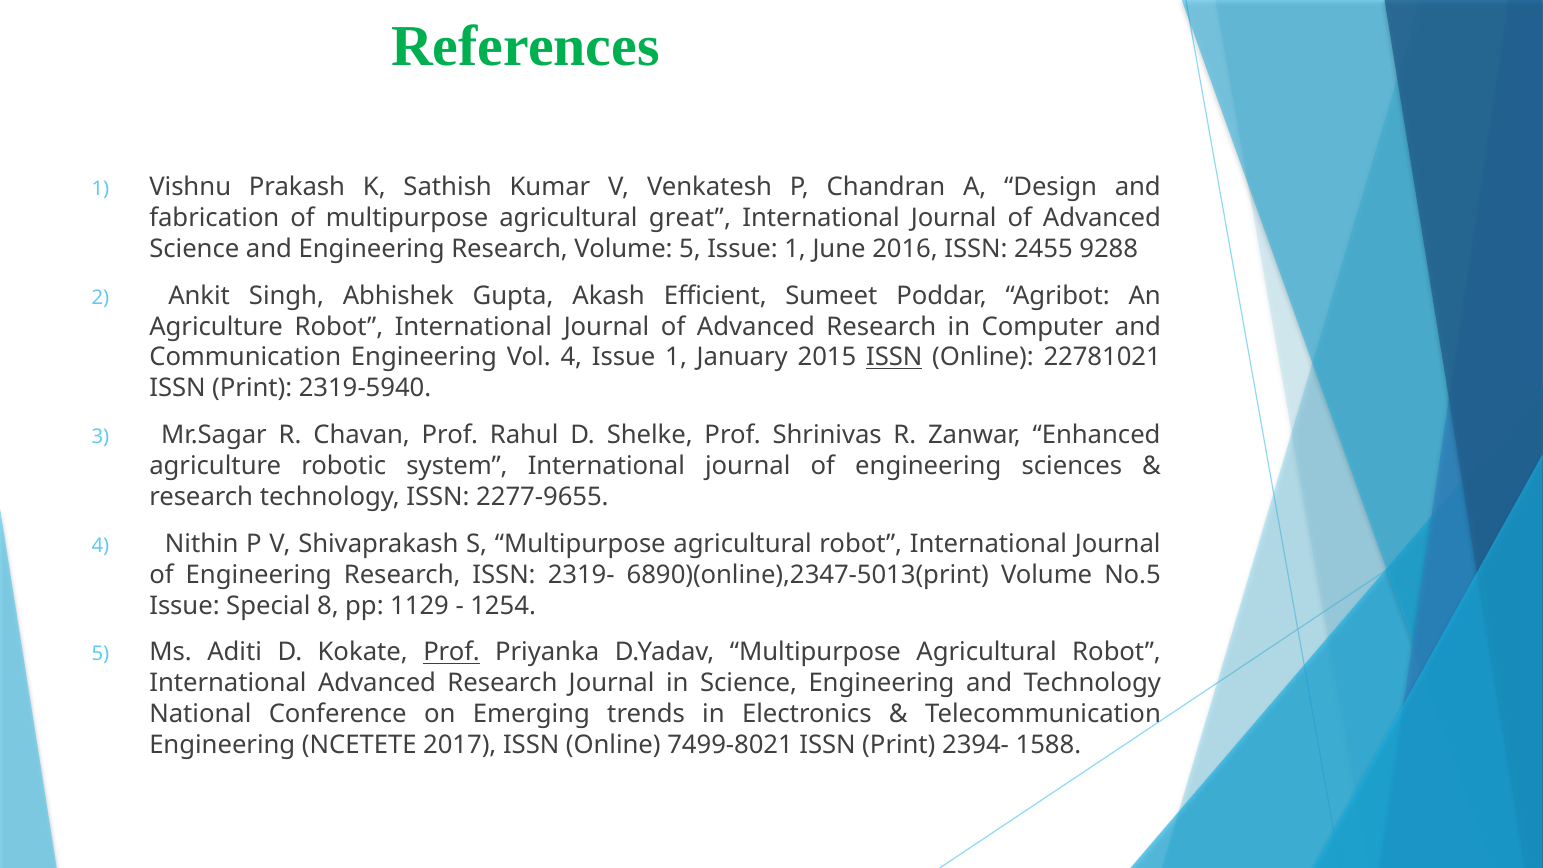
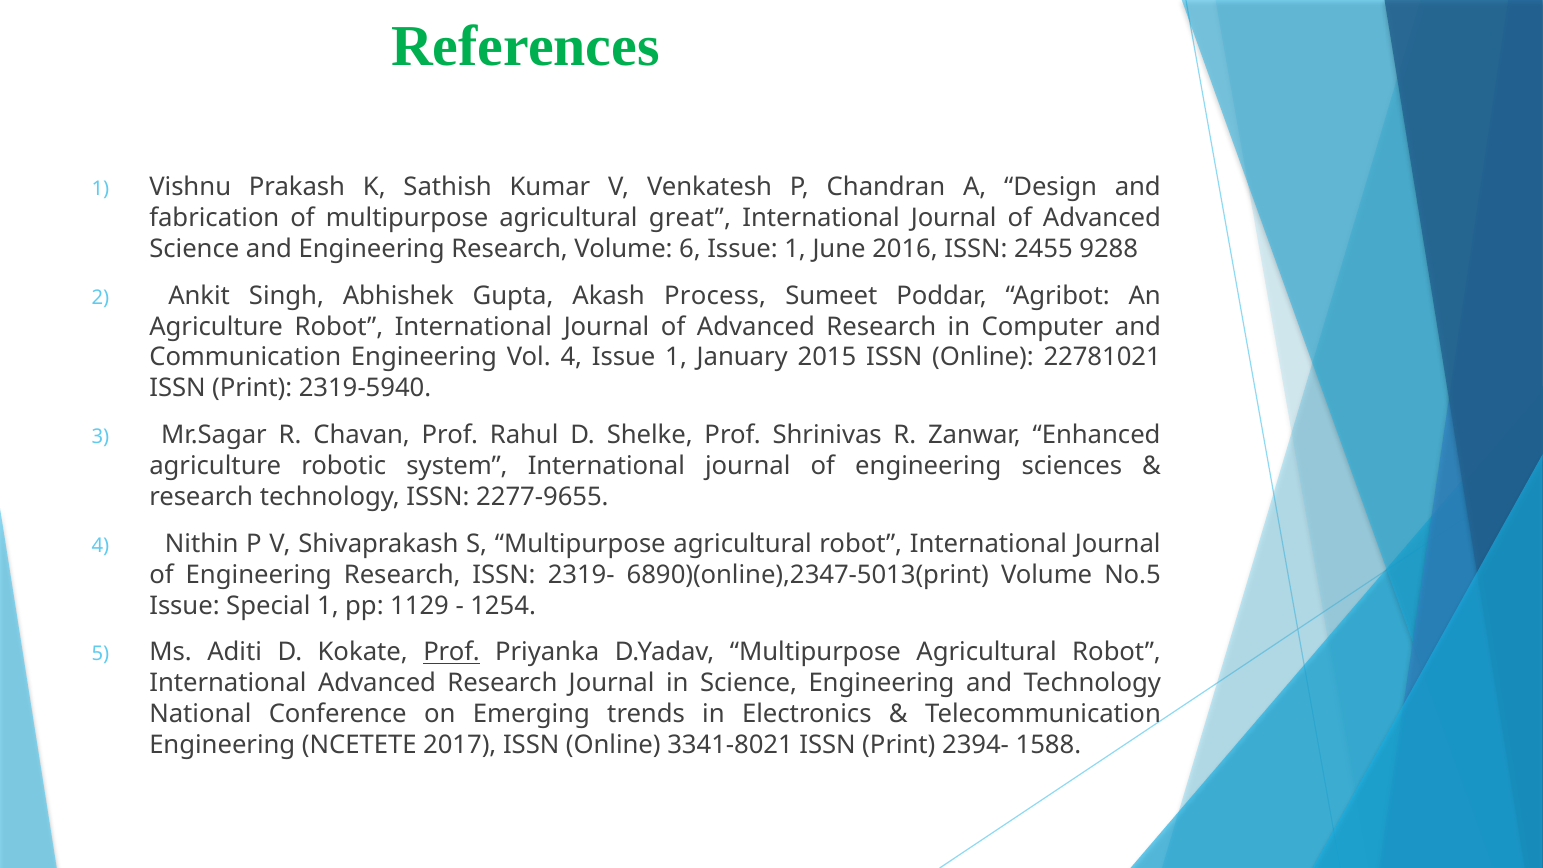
Volume 5: 5 -> 6 (690, 249)
Efficient: Efficient -> Process (715, 296)
ISSN underline: present -> none (894, 357)
Special 8: 8 -> 1 (328, 605)
7499-8021: 7499-8021 -> 3341-8021 (730, 745)
